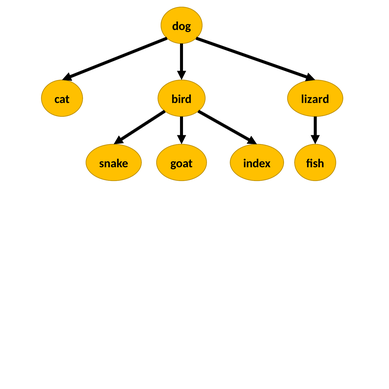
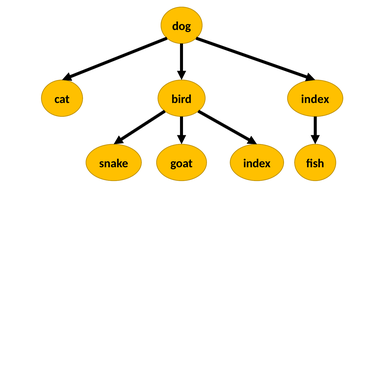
bird lizard: lizard -> index (315, 99)
